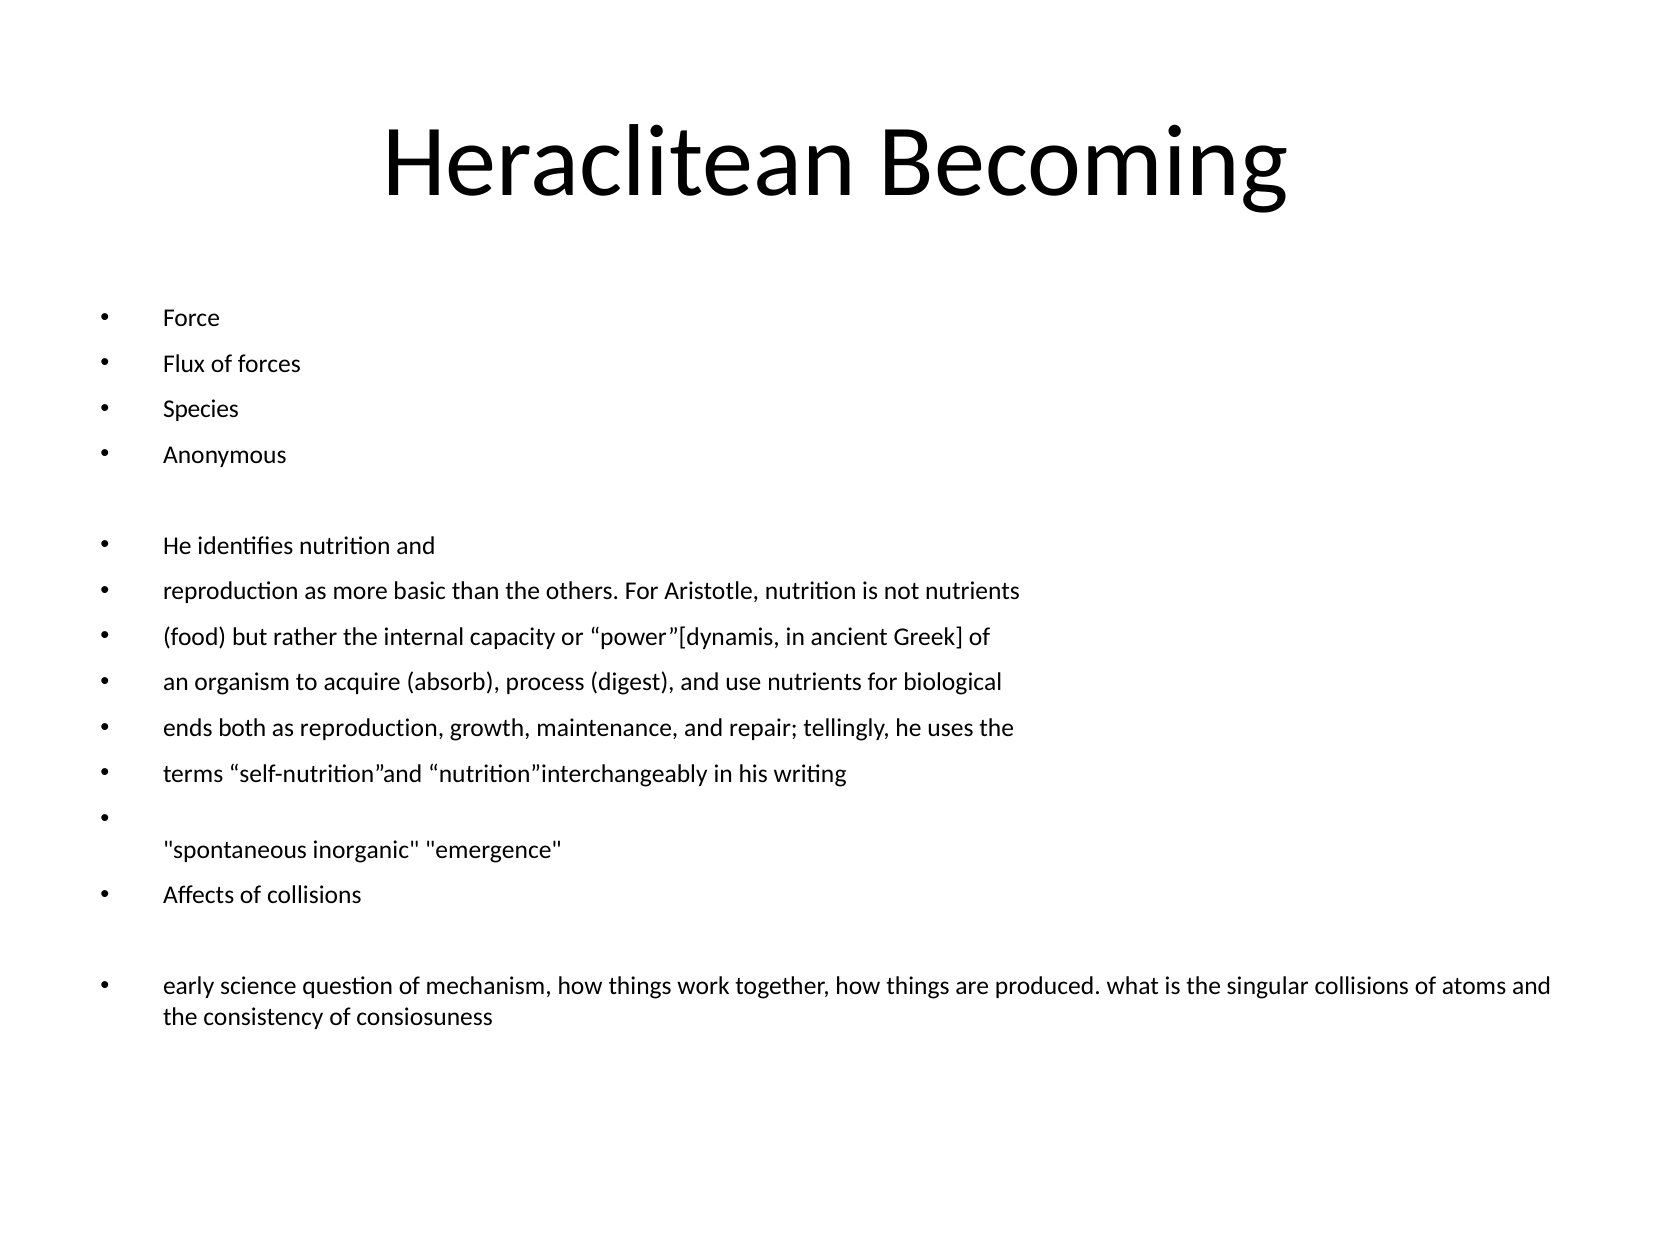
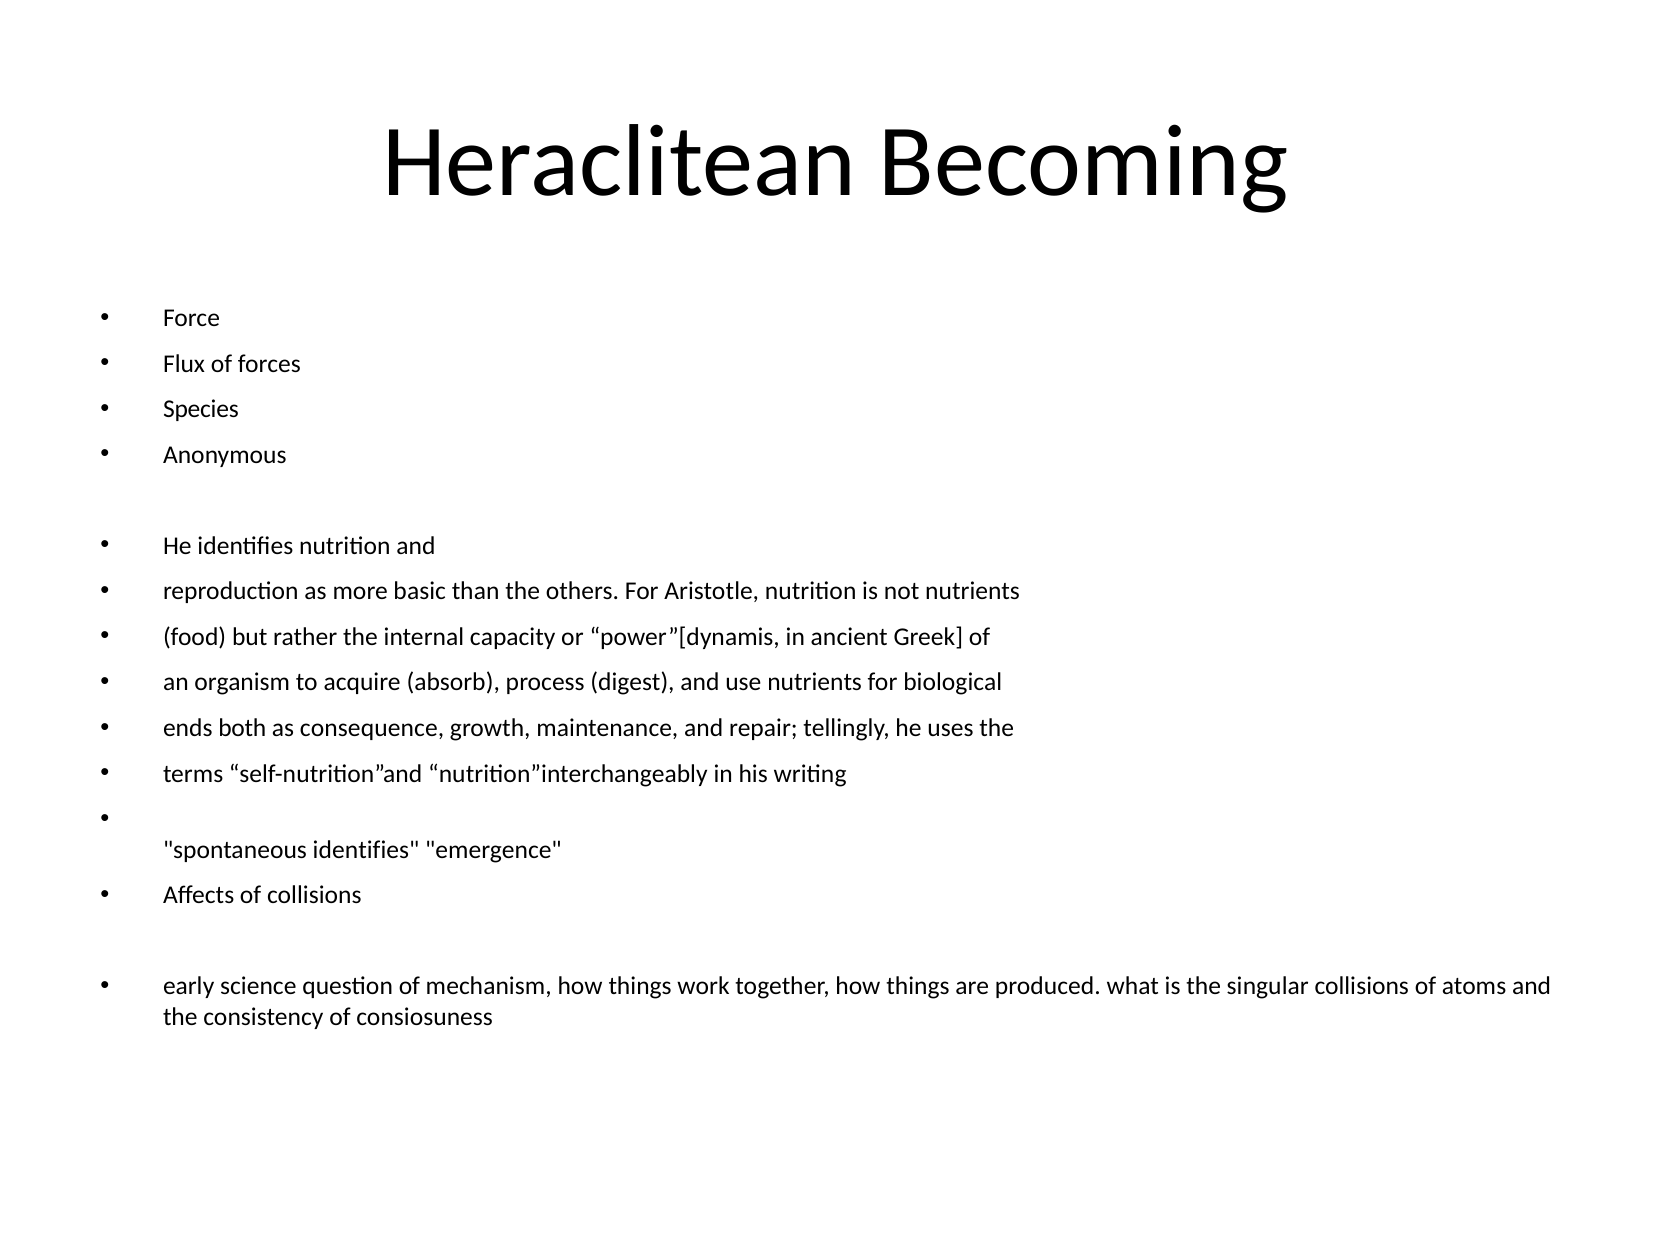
as reproduction: reproduction -> consequence (372, 728)
spontaneous inorganic: inorganic -> identifies (366, 850)
